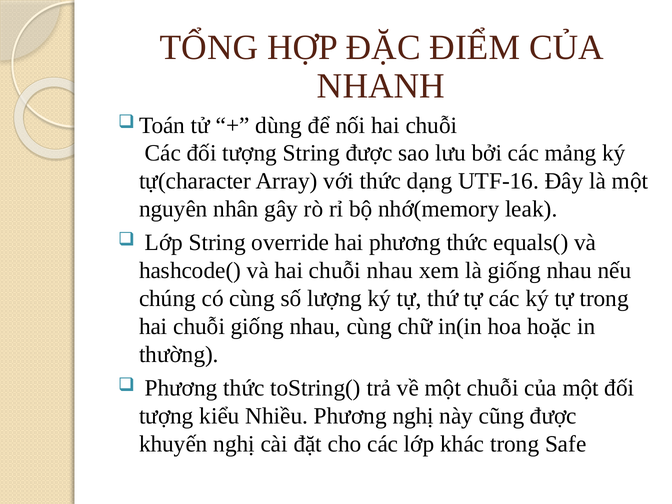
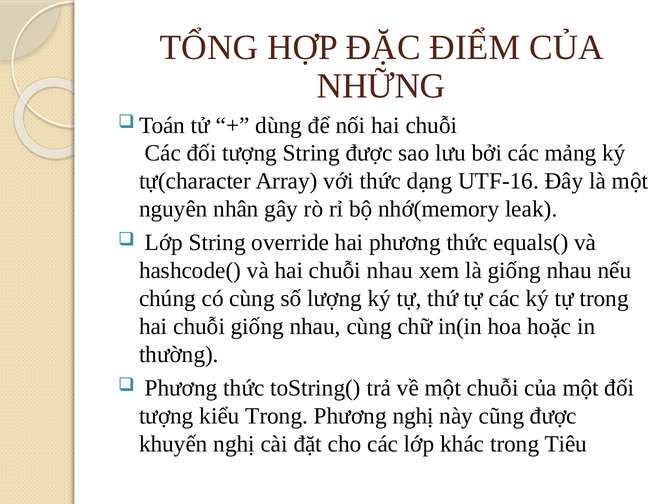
NHANH: NHANH -> NHỮNG (381, 86)
kiểu Nhiều: Nhiều -> Trong (277, 416)
Safe: Safe -> Tiêu (566, 444)
